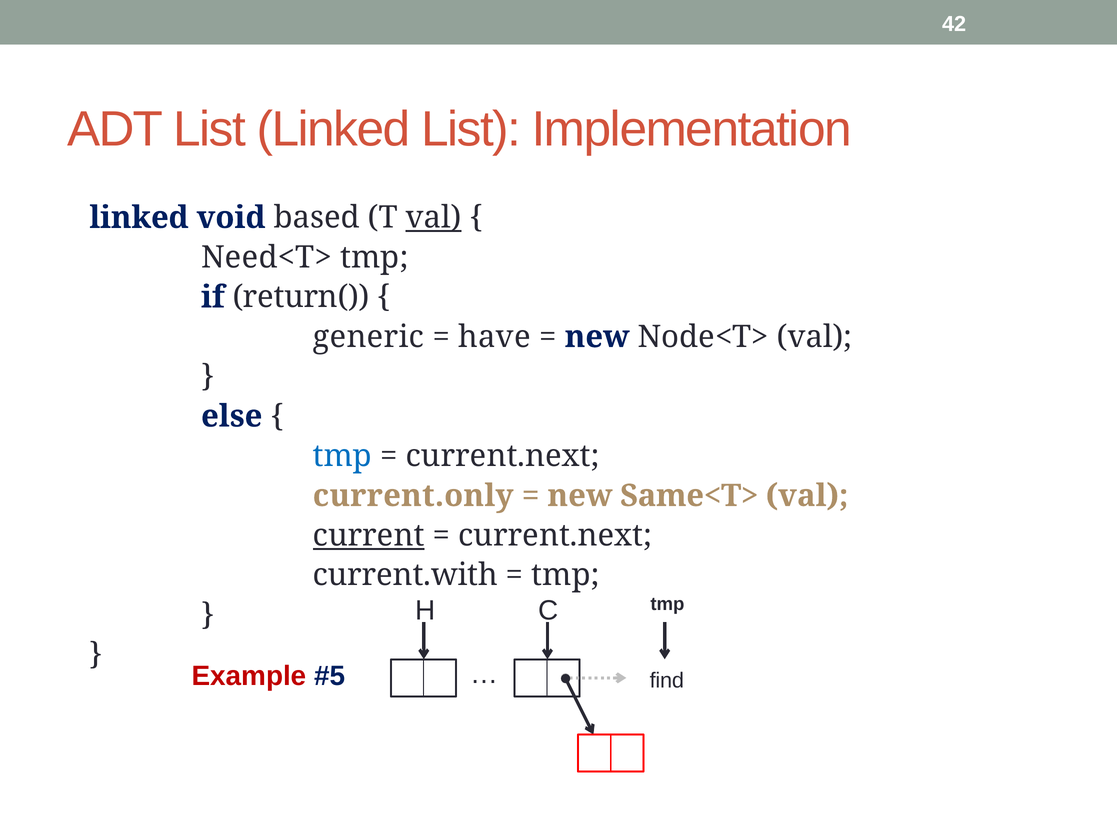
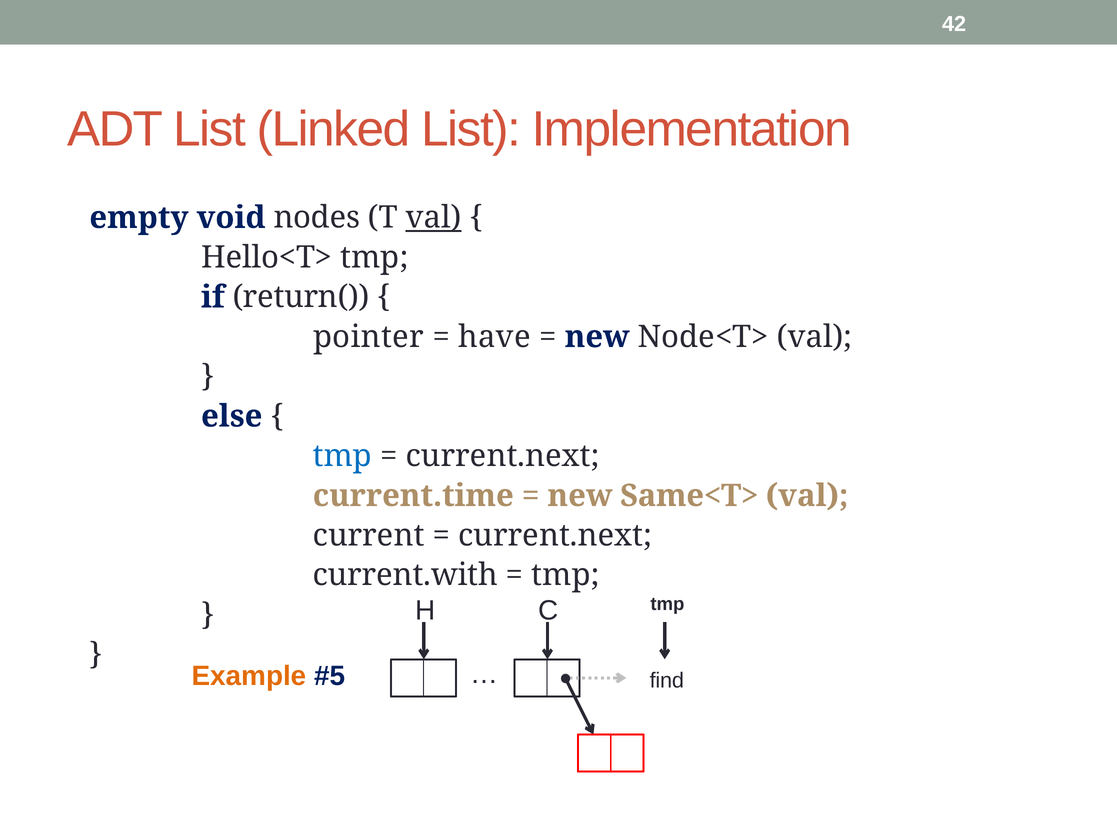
linked: linked -> empty (139, 218)
based: based -> nodes (317, 218)
Need<T>: Need<T> -> Hello<T> (267, 257)
generic: generic -> pointer (369, 337)
current.only: current.only -> current.time (413, 496)
current underline: present -> none (369, 535)
Example colour: red -> orange (249, 676)
